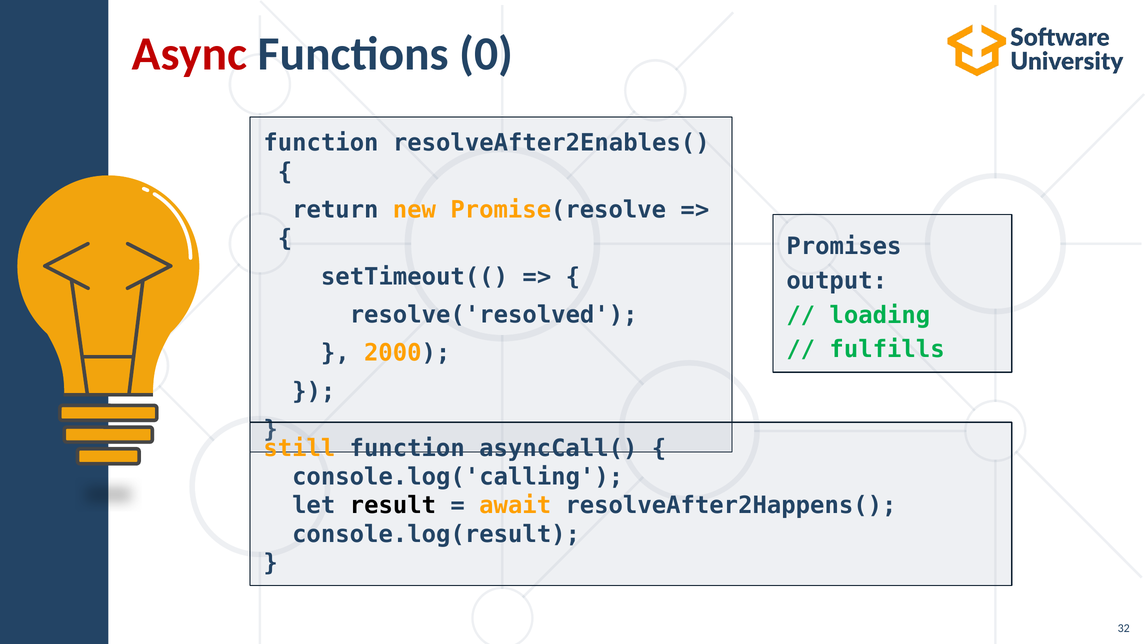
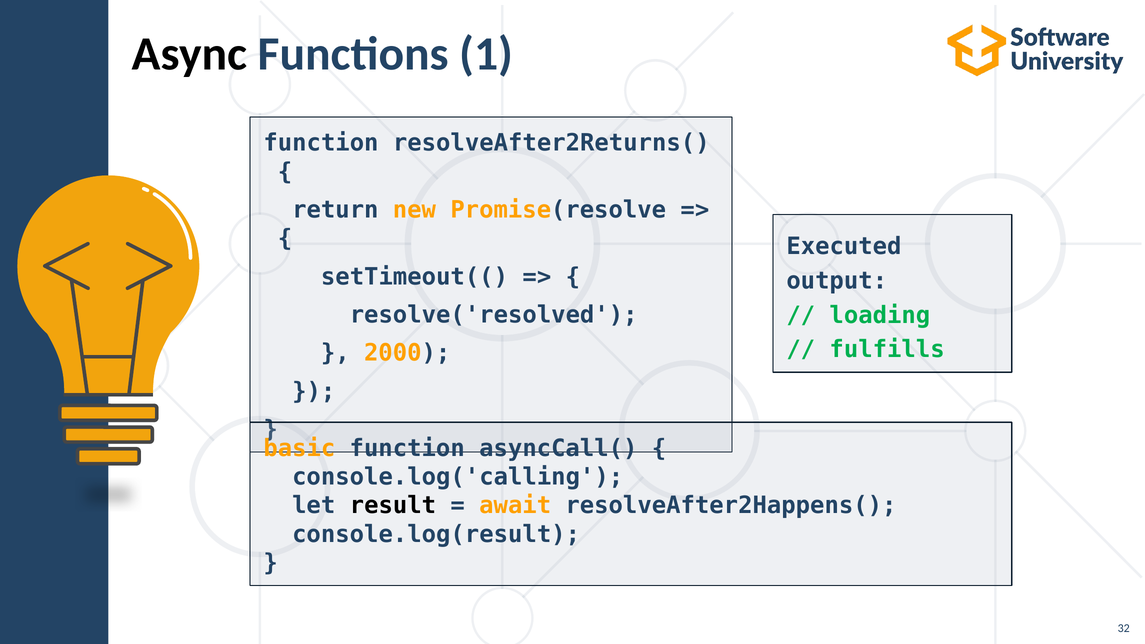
Async colour: red -> black (190, 54)
0: 0 -> 1 (486, 54)
resolveAfter2Enables(: resolveAfter2Enables( -> resolveAfter2Returns( (551, 143)
Promises: Promises -> Executed (844, 247)
still: still -> basic (299, 448)
